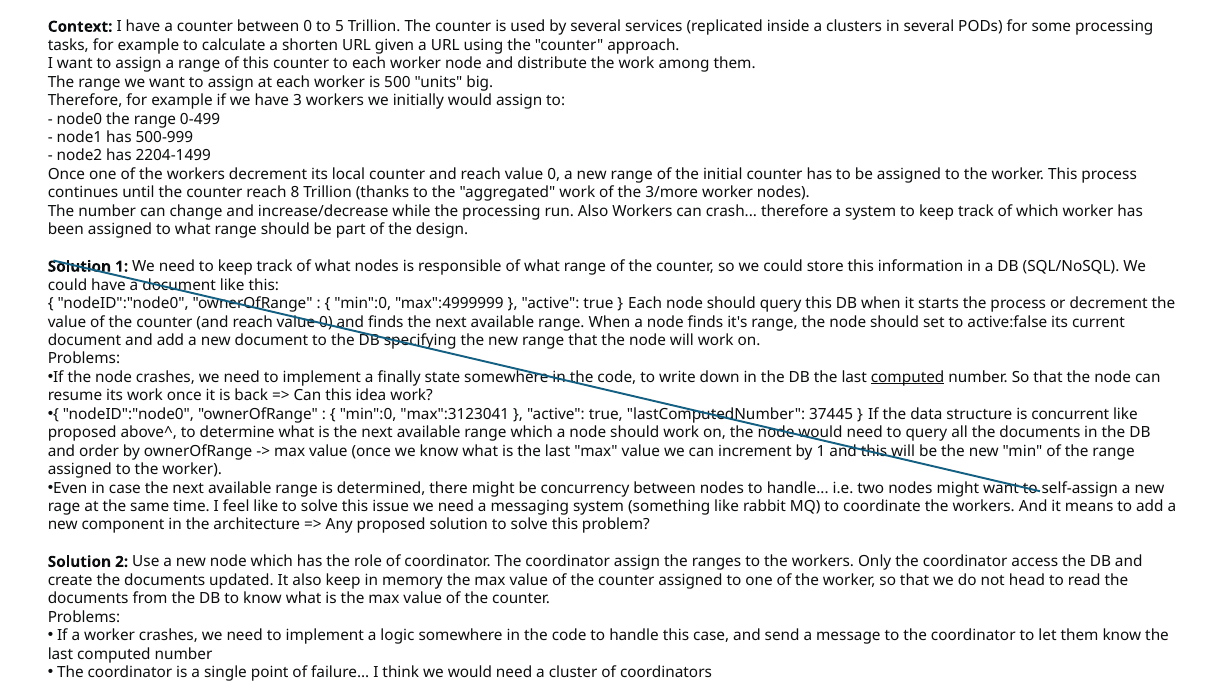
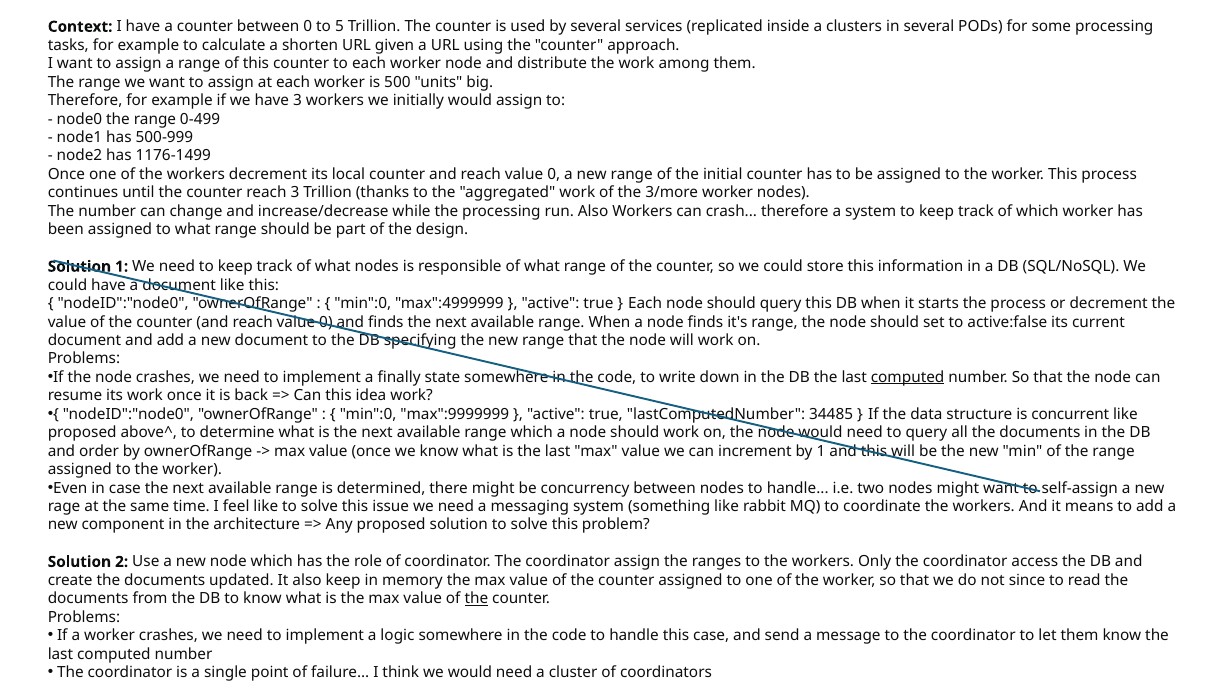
2204-1499: 2204-1499 -> 1176-1499 (173, 156)
reach 8: 8 -> 3 (295, 193)
max":3123041: max":3123041 -> max":9999999 (455, 414)
37445: 37445 -> 34485 (831, 414)
head: head -> since (1027, 580)
the underline: none -> present (476, 598)
